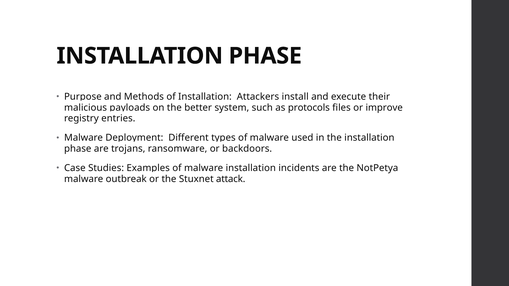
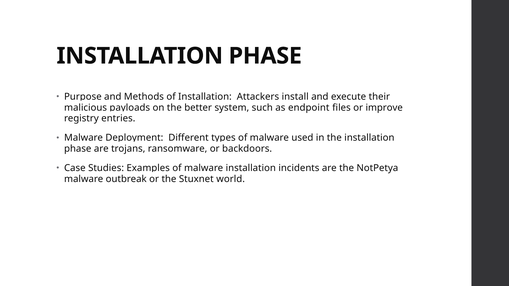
protocols: protocols -> endpoint (309, 108)
attack: attack -> world (231, 179)
